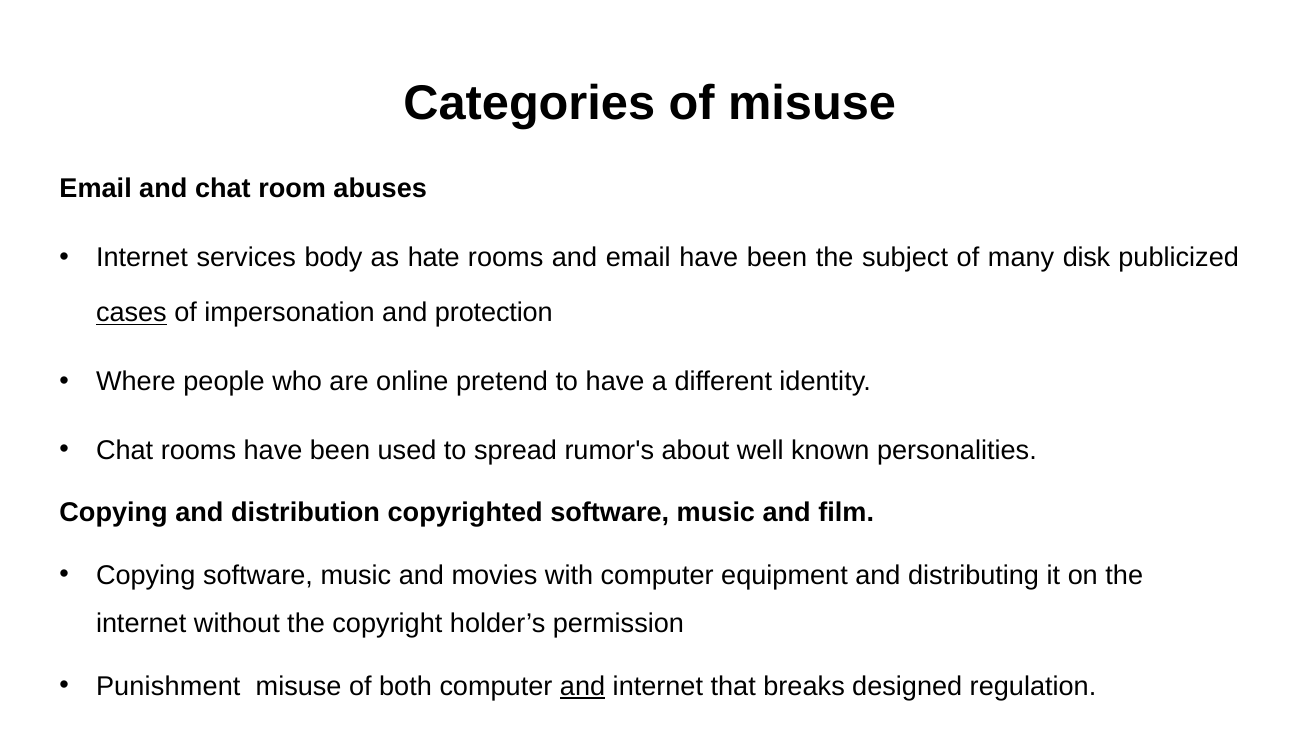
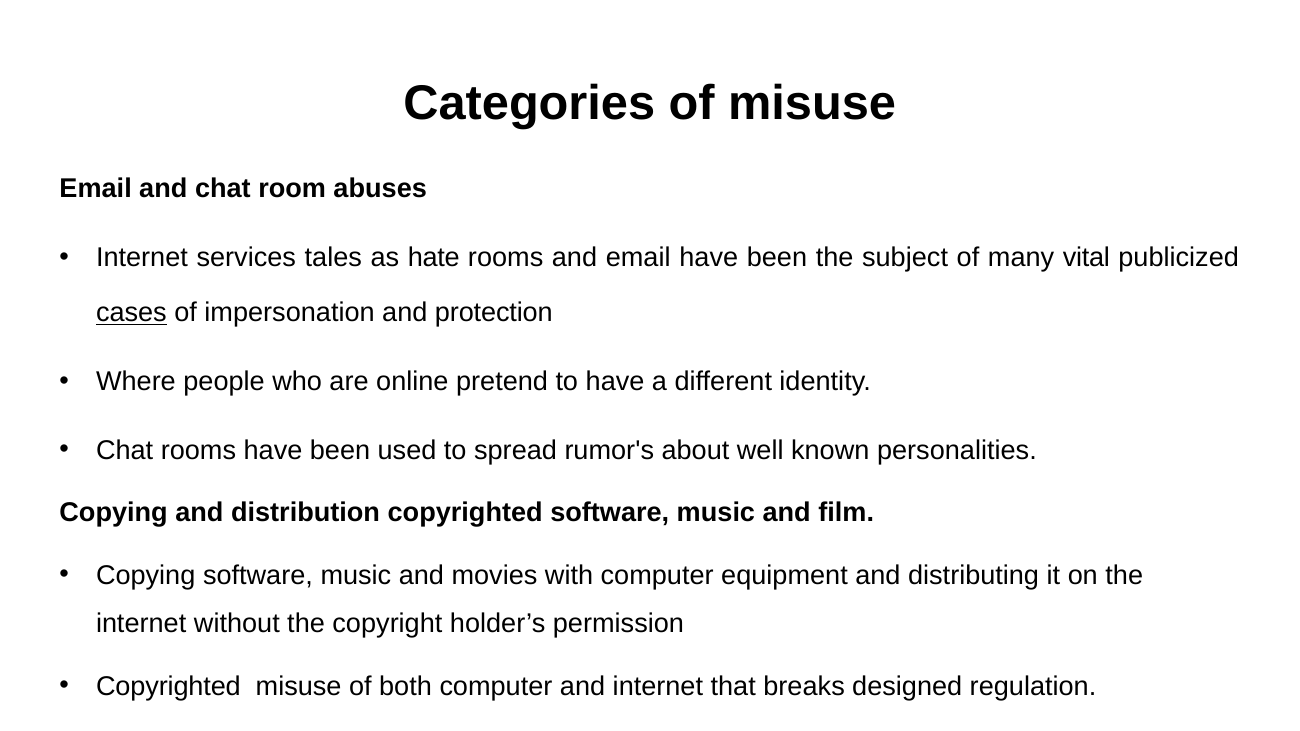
body: body -> tales (333, 258)
disk: disk -> vital (1086, 258)
Punishment: Punishment -> Copyrighted (168, 686)
and underline: present -> none (583, 686)
